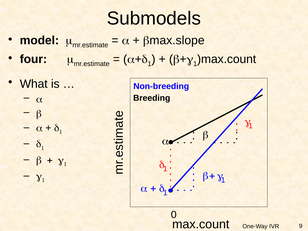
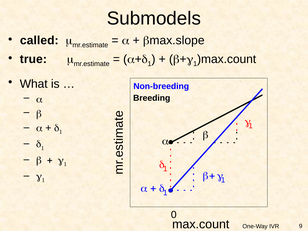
model: model -> called (39, 40)
four: four -> true (33, 59)
